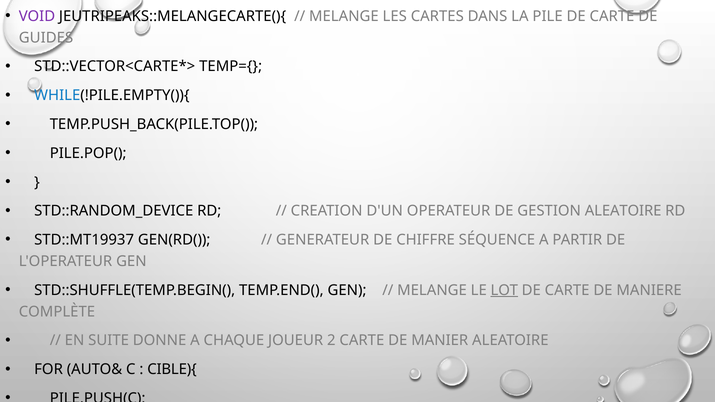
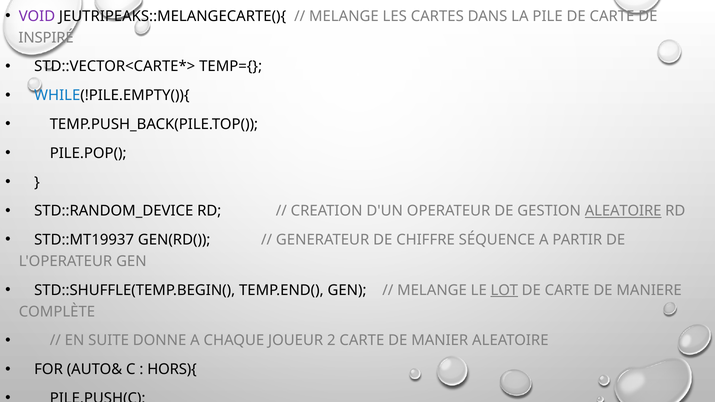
GUIDES: GUIDES -> INSPIRÉ (46, 38)
ALEATOIRE underline: none -> present (623, 211)
CIBLE){: CIBLE){ -> HORS){ (172, 370)
